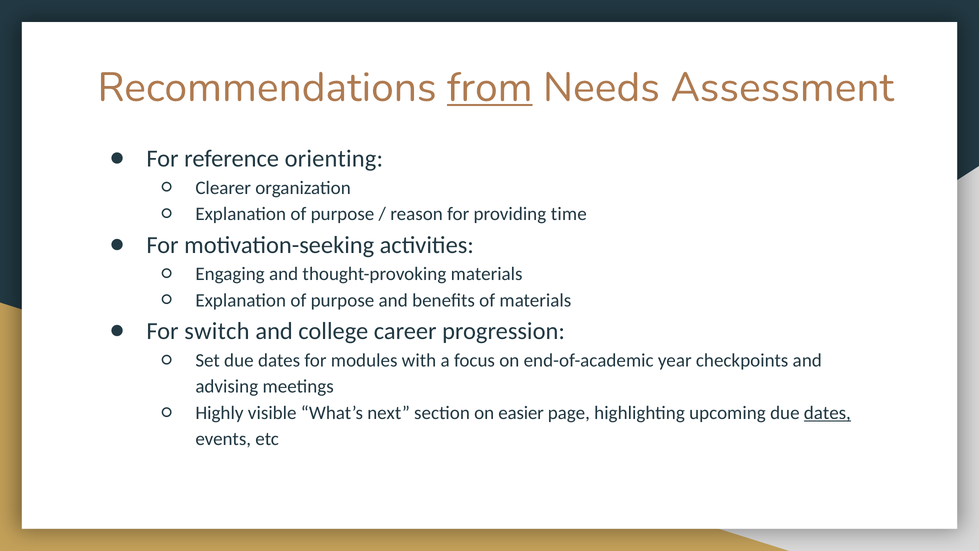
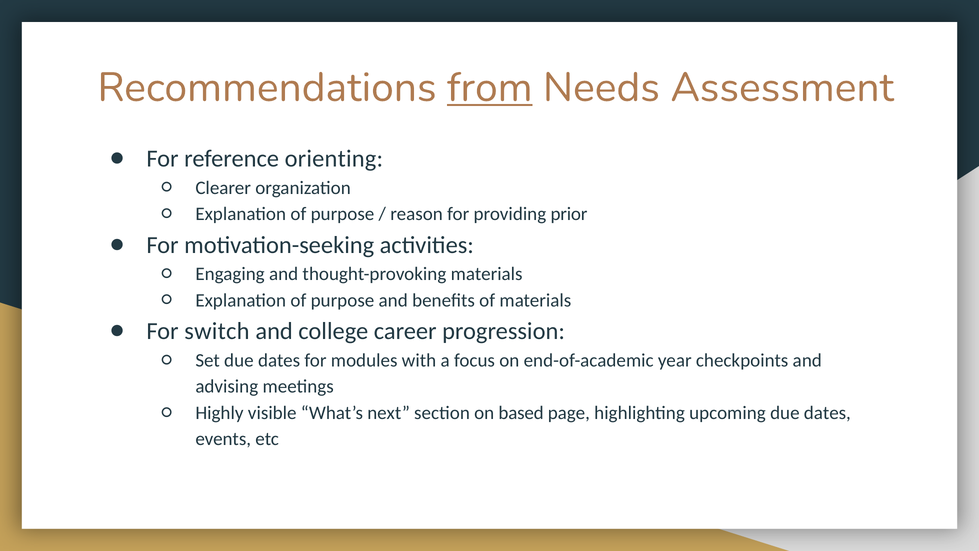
time: time -> prior (569, 214)
easier: easier -> based (521, 413)
dates underline: present -> none (827, 413)
